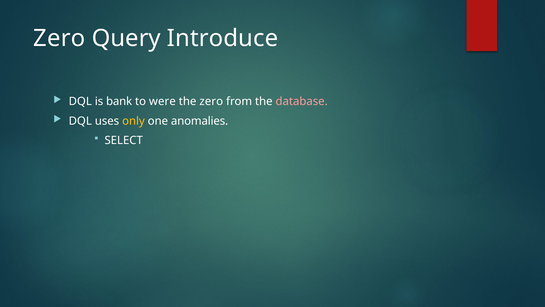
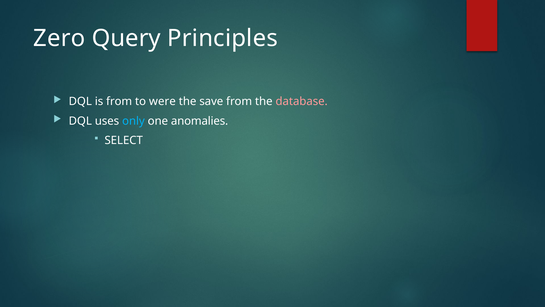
Introduce: Introduce -> Principles (223, 38)
is bank: bank -> from (119, 101)
the zero: zero -> save (211, 101)
only colour: yellow -> light blue (133, 121)
